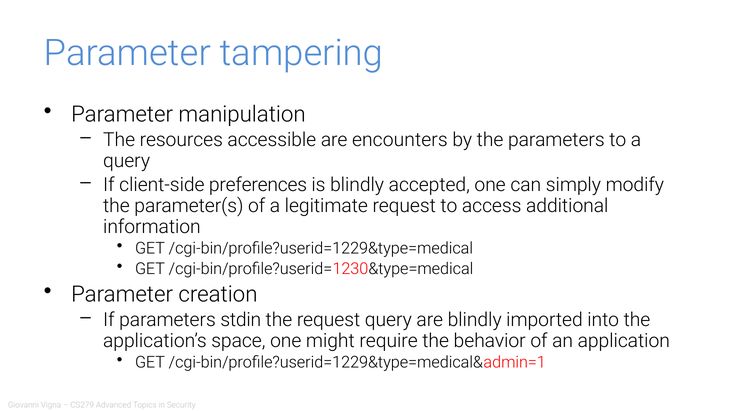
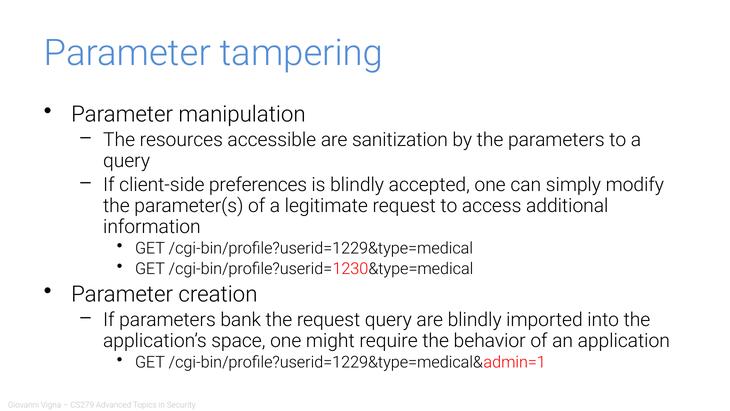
encounters: encounters -> sanitization (400, 140)
stdin: stdin -> bank (241, 320)
